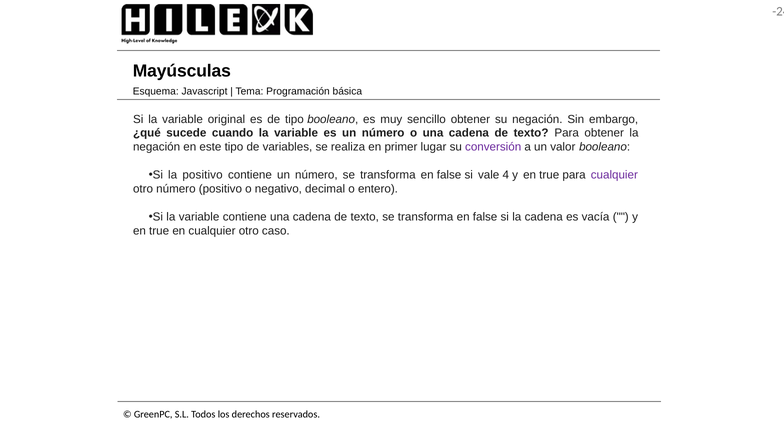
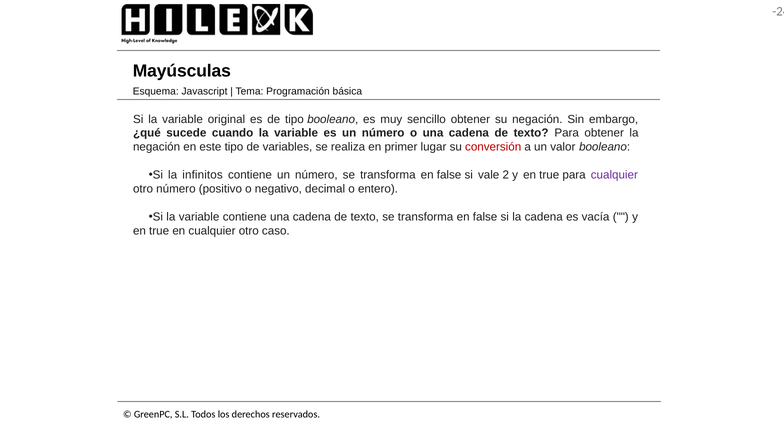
conversión colour: purple -> red (493, 147)
la positivo: positivo -> infinitos (203, 175)
4: 4 -> 2 (506, 175)
